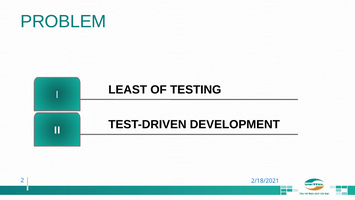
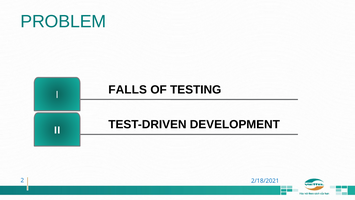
LEAST: LEAST -> FALLS (128, 89)
